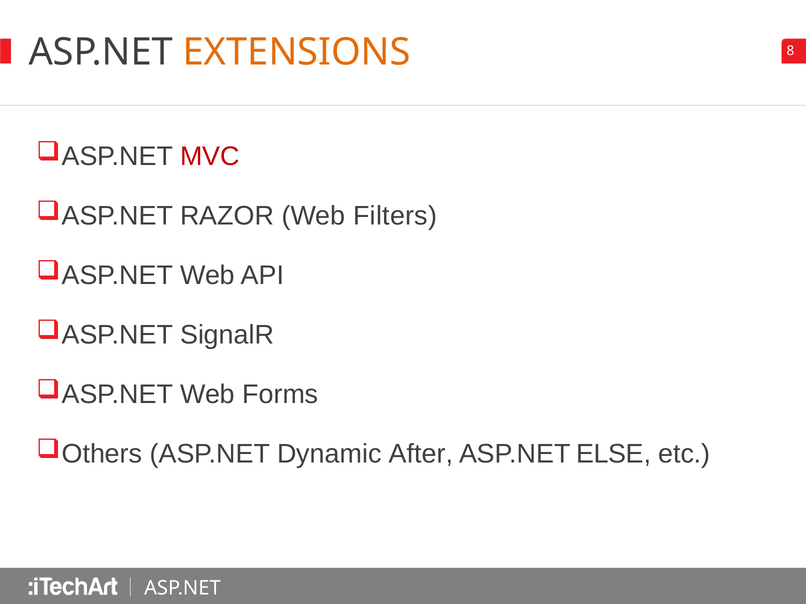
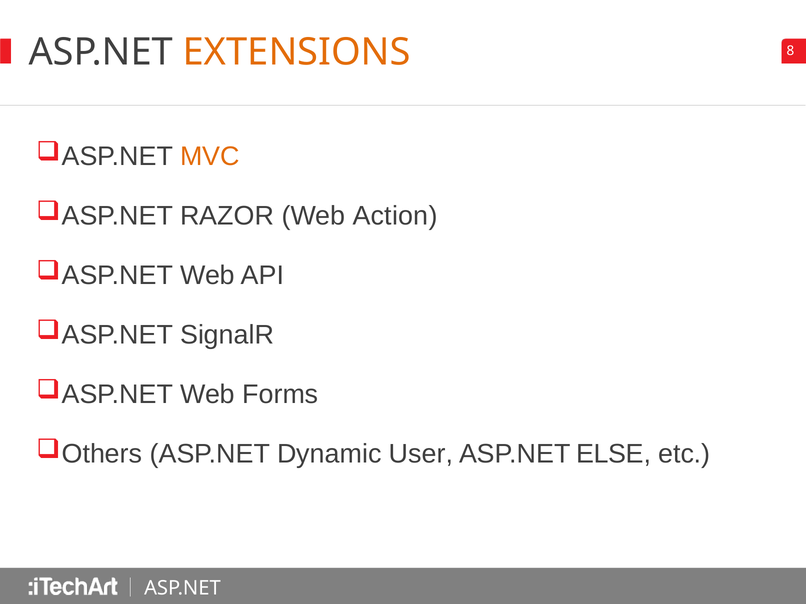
MVC colour: red -> orange (210, 156)
Filters: Filters -> Action (395, 216)
After: After -> User (421, 454)
